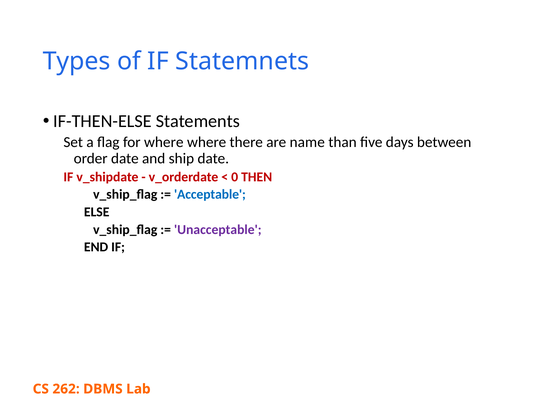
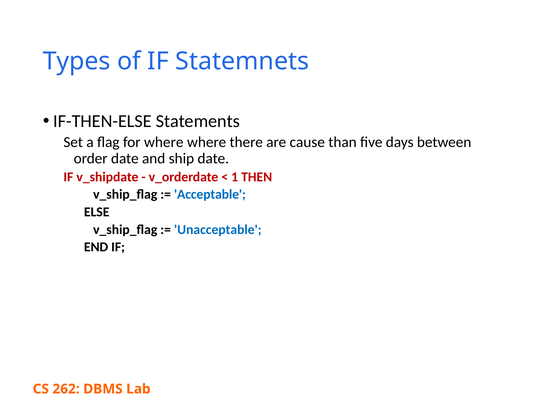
name: name -> cause (307, 142)
0: 0 -> 1 (235, 177)
Unacceptable colour: purple -> blue (218, 230)
